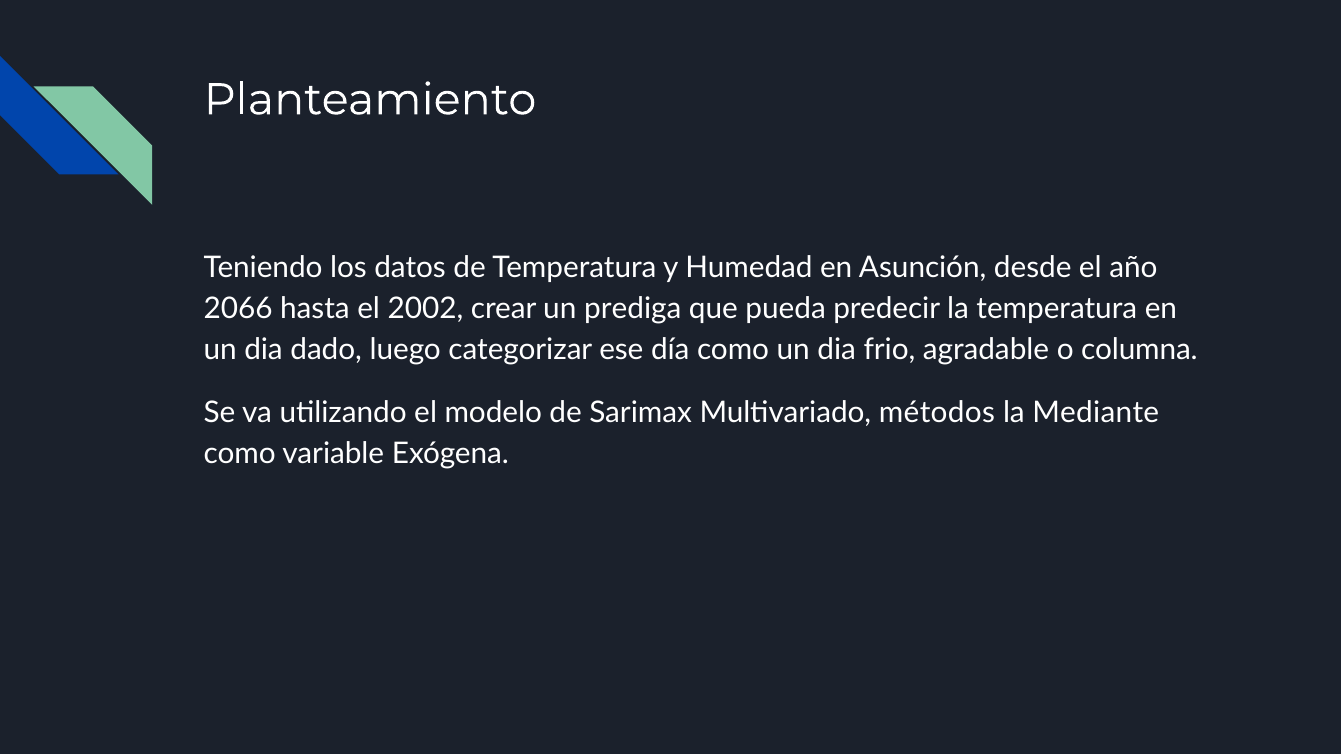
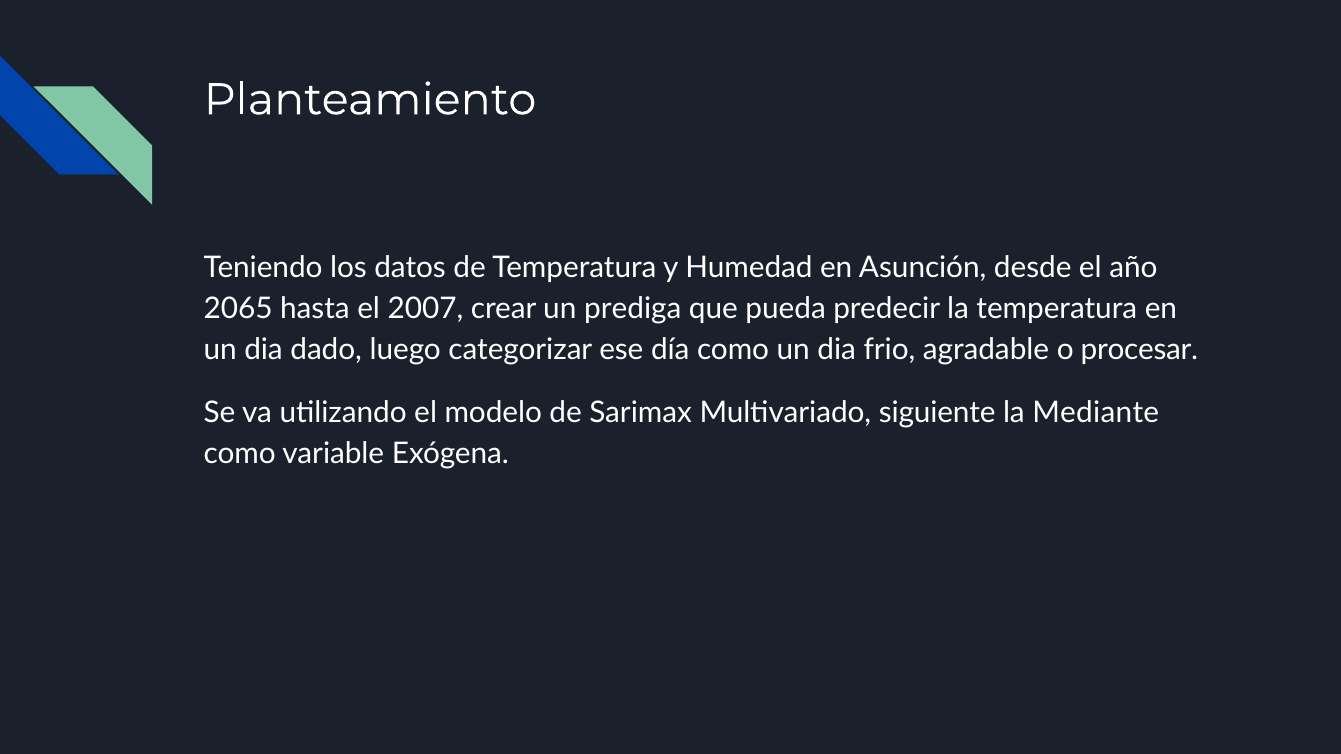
2066: 2066 -> 2065 (238, 309)
2002: 2002 -> 2007 (425, 309)
columna: columna -> procesar (1139, 350)
métodos: métodos -> siguiente (937, 413)
